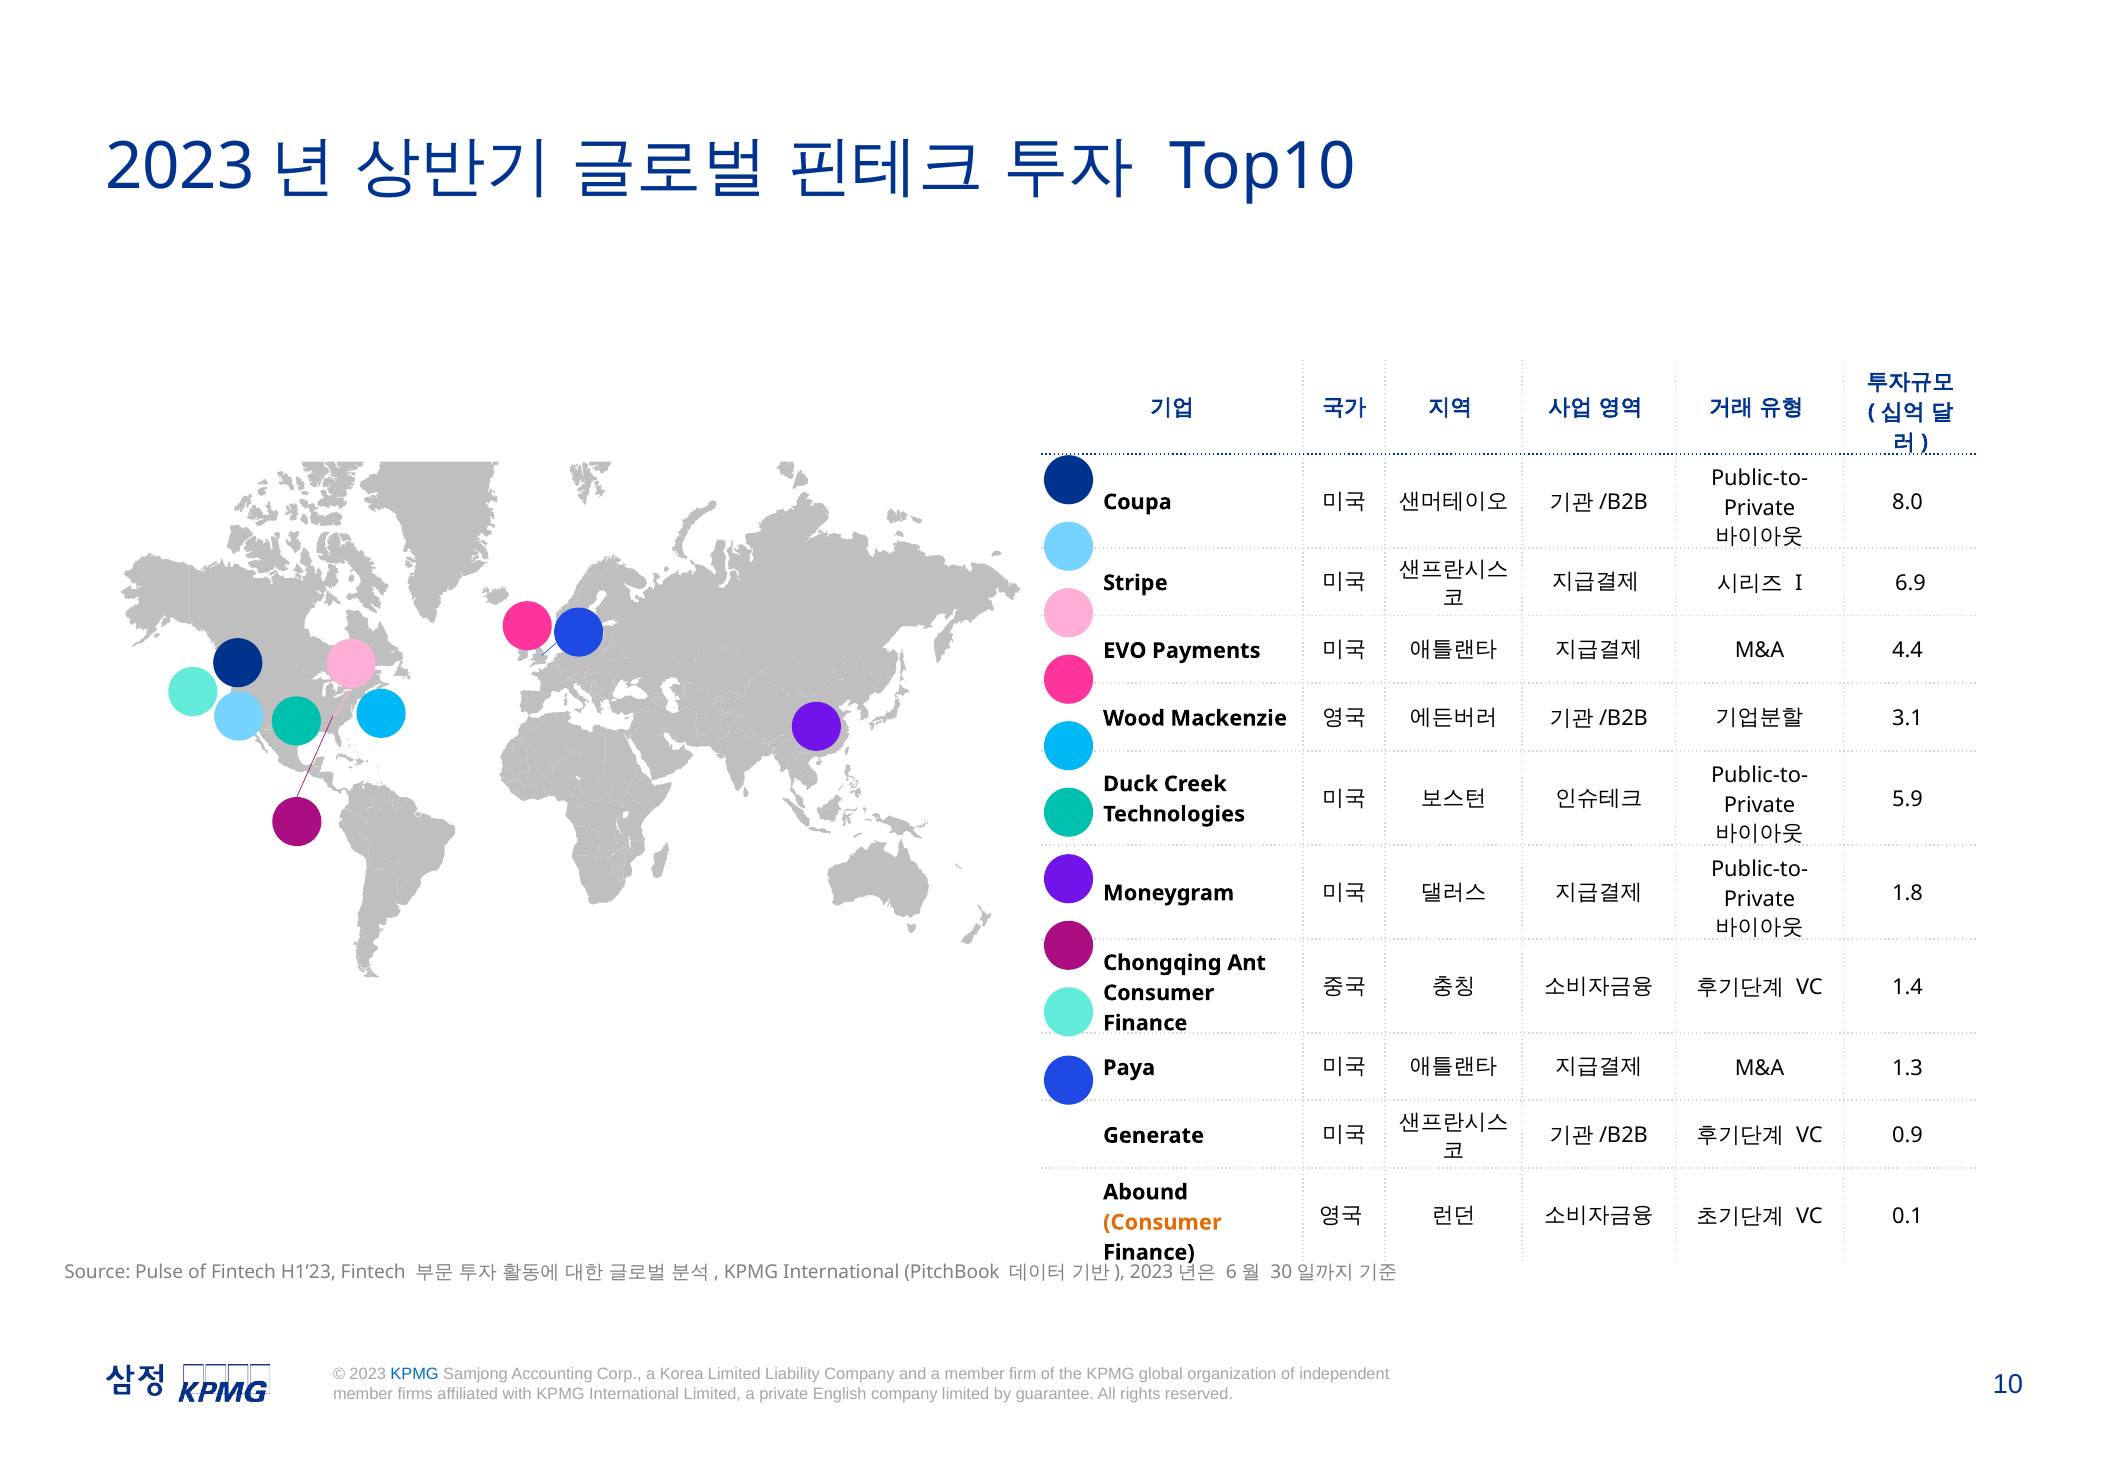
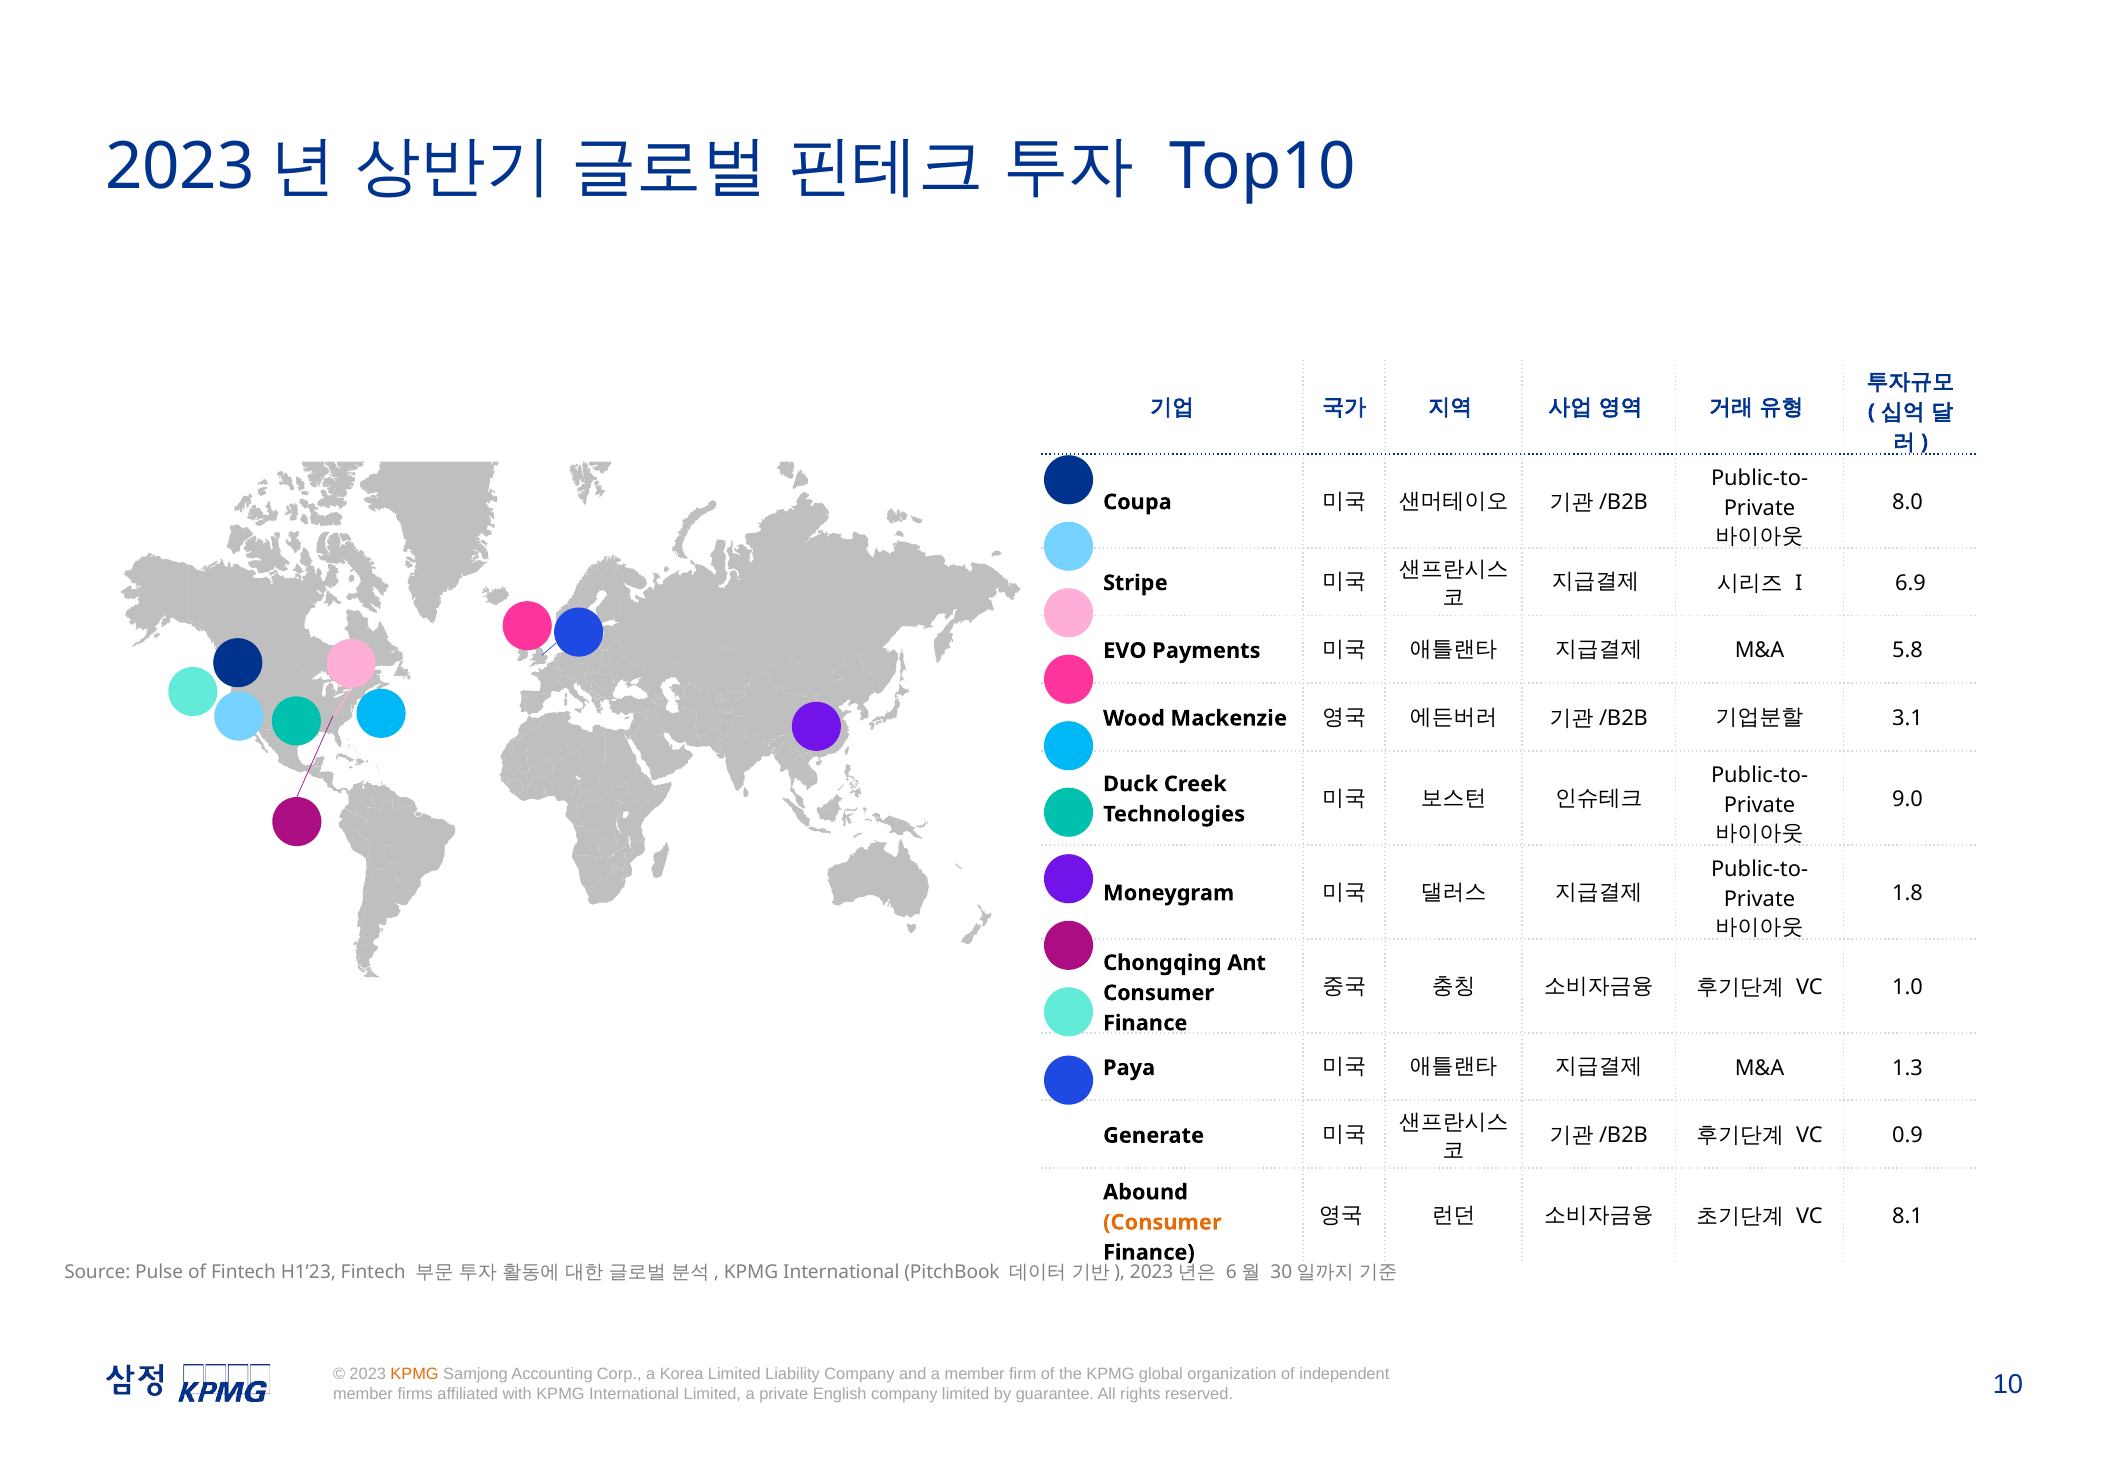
4.4: 4.4 -> 5.8 (1908, 651)
5.9: 5.9 -> 9.0 (1908, 799)
1.4: 1.4 -> 1.0 (1908, 987)
0.1: 0.1 -> 8.1 (1908, 1217)
KPMG colour: blue -> orange (415, 1374)
